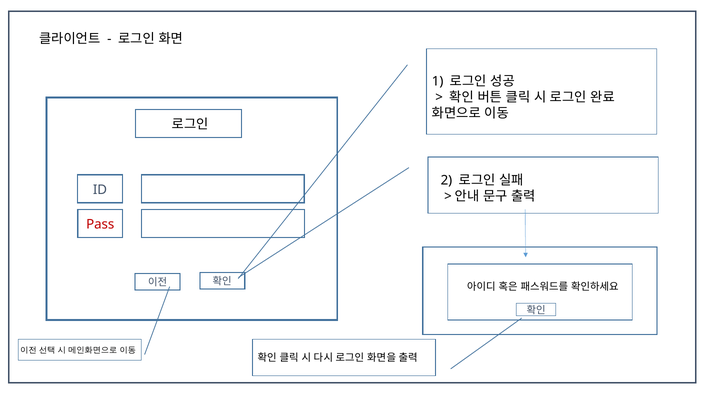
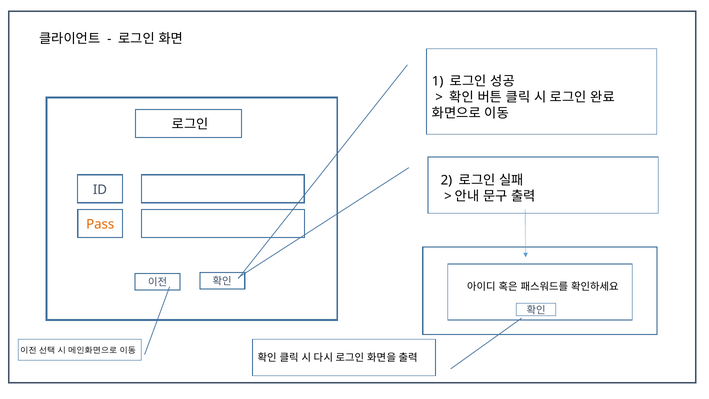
Pass colour: red -> orange (100, 224)
